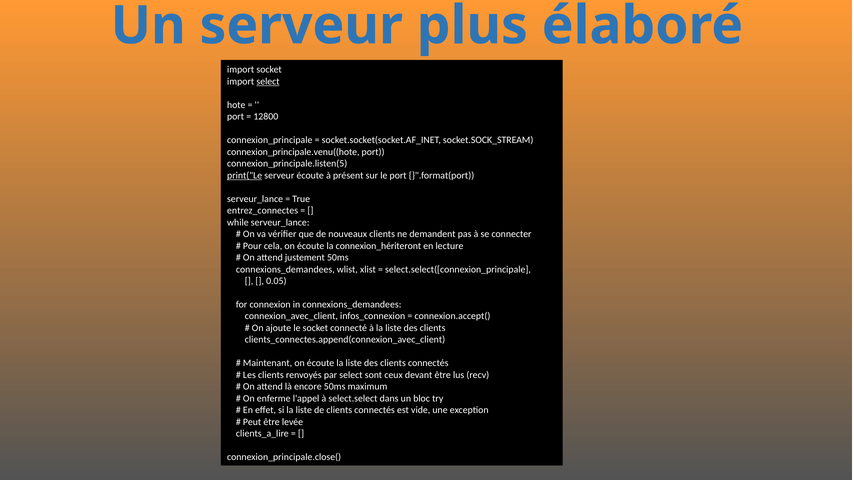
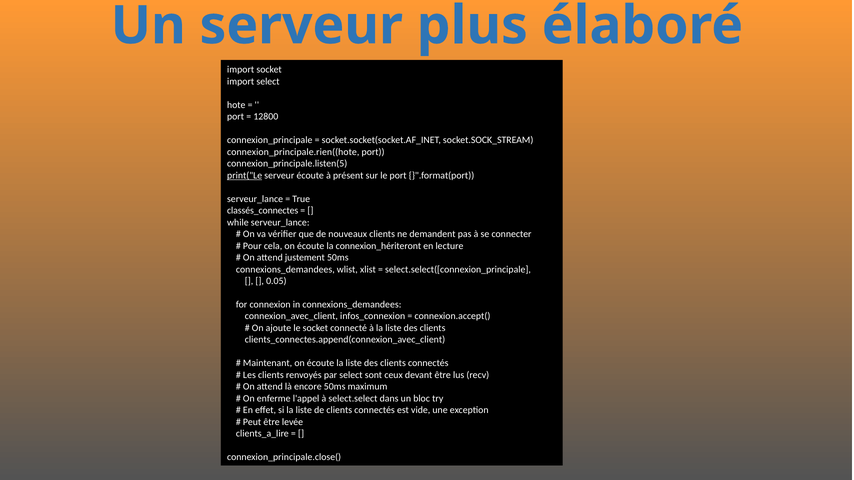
select underline: present -> none (268, 81)
connexion_principale.venu((hote: connexion_principale.venu((hote -> connexion_principale.rien((hote (293, 152)
entrez_connectes: entrez_connectes -> classés_connectes (263, 211)
